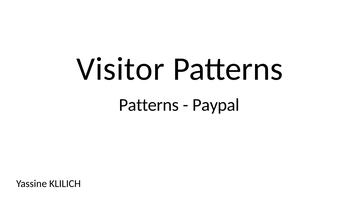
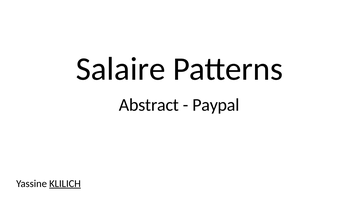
Visitor: Visitor -> Salaire (121, 69)
Patterns: Patterns -> Abstract (149, 105)
KLILICH underline: none -> present (65, 184)
